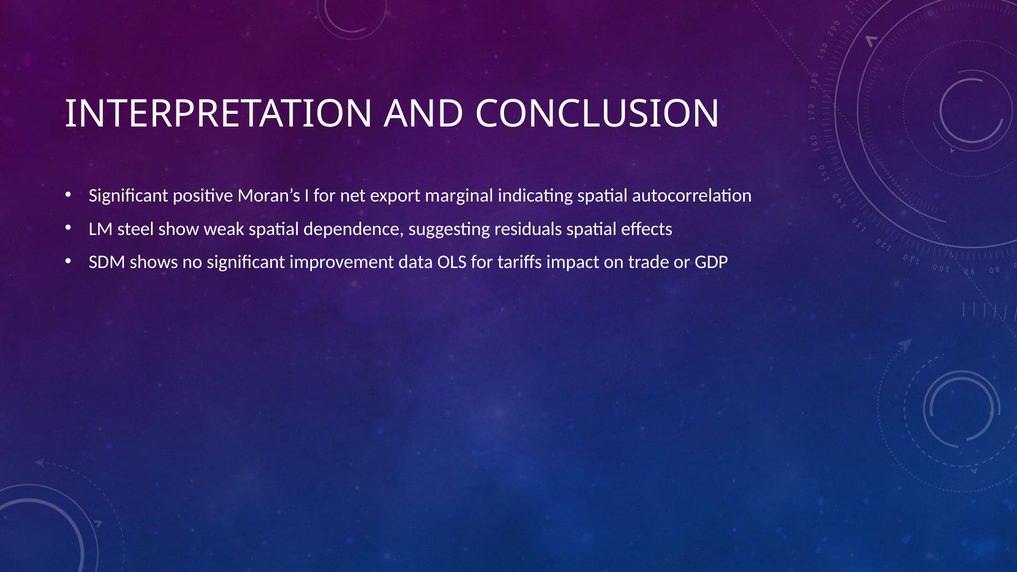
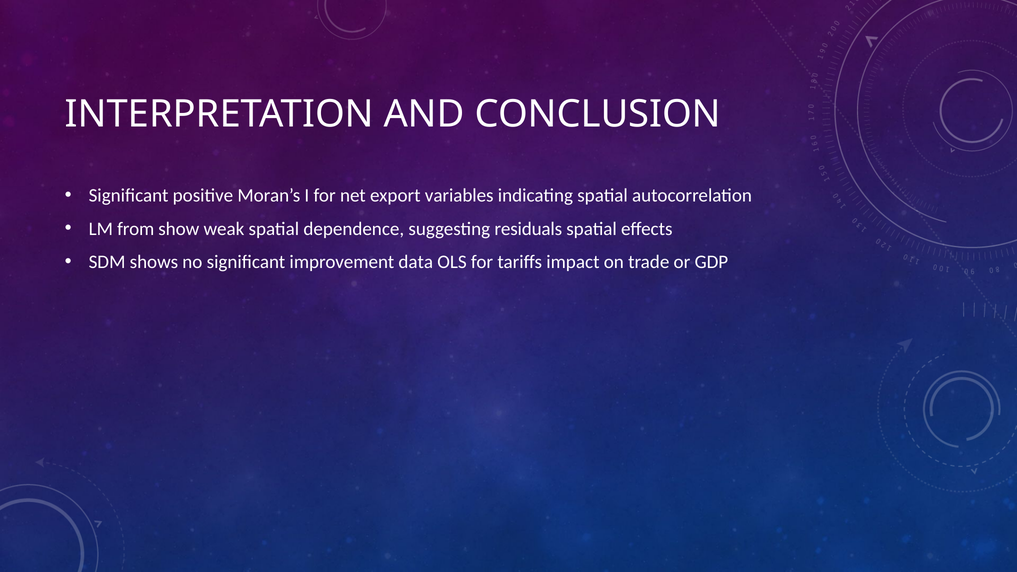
marginal: marginal -> variables (459, 195)
steel: steel -> from (136, 229)
